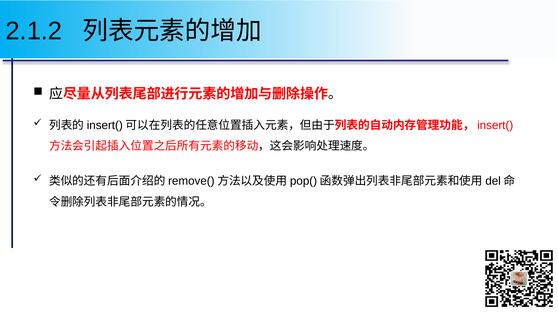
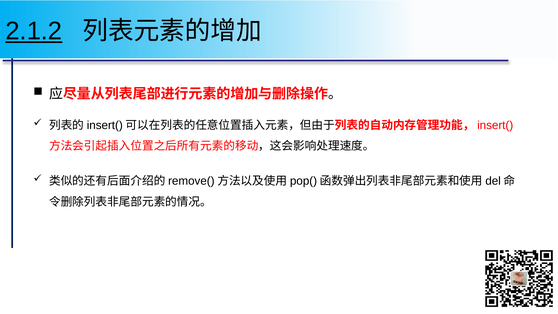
2.1.2 underline: none -> present (34, 31)
